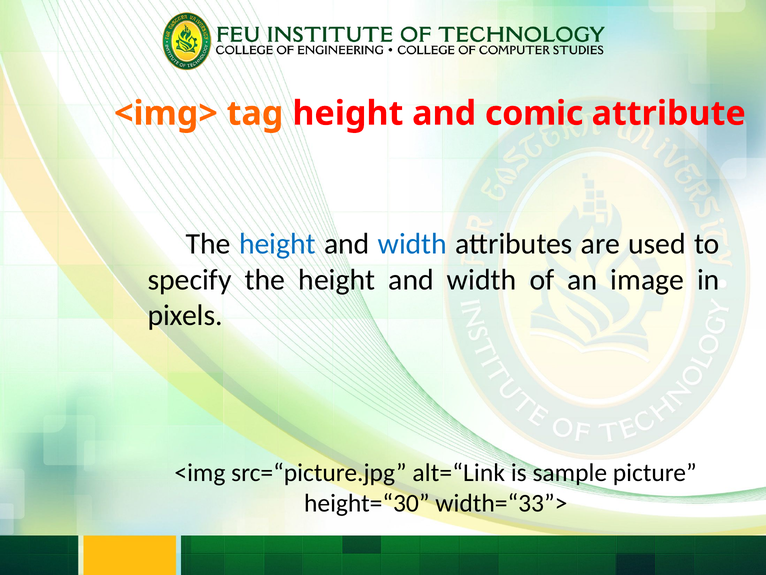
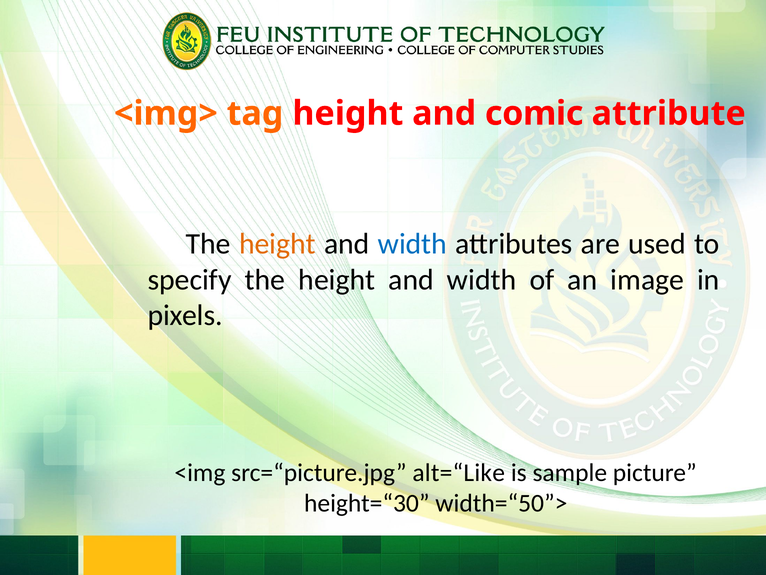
height colour: blue -> orange (277, 244)
alt=“Link: alt=“Link -> alt=“Like (459, 472)
width=“33”>: width=“33”> -> width=“50”> (501, 503)
